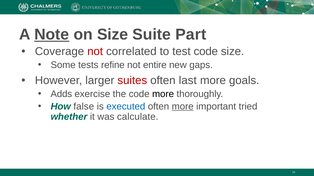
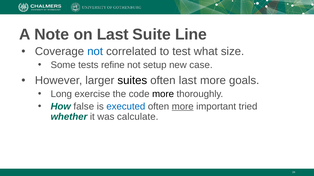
Note underline: present -> none (52, 35)
on Size: Size -> Last (113, 35)
Part: Part -> Line (191, 35)
not colour: red -> blue (95, 52)
test code: code -> what (206, 52)
entire: entire -> setup (155, 65)
gaps: gaps -> case (201, 65)
suites colour: red -> black (132, 81)
Adds: Adds -> Long (61, 94)
